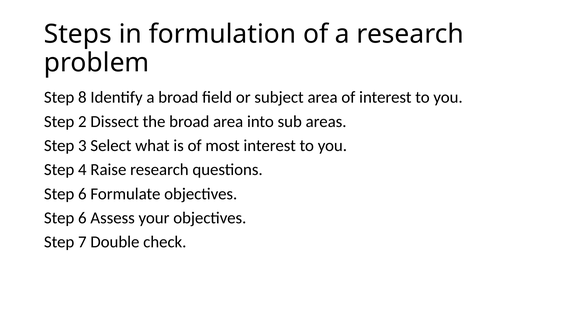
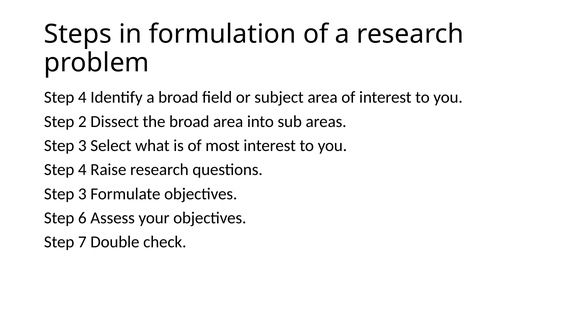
8: 8 -> 4 (82, 98)
6: 6 -> 3 (82, 194)
